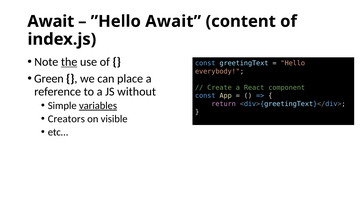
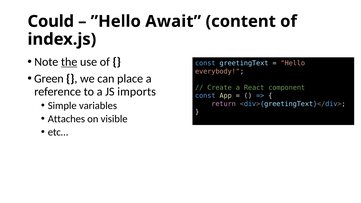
Await: Await -> Could (51, 21)
without: without -> imports (137, 92)
variables underline: present -> none (98, 106)
Creators: Creators -> Attaches (66, 119)
